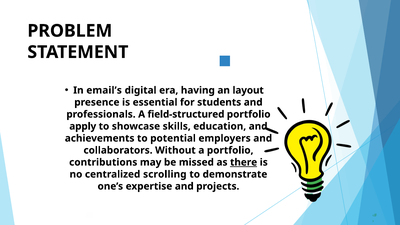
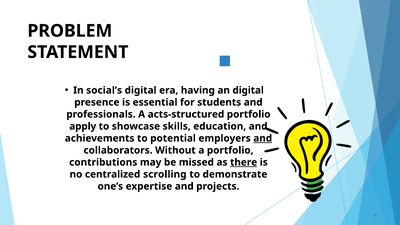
email’s: email’s -> social’s (104, 90)
an layout: layout -> digital (248, 90)
field-structured: field-structured -> acts-structured (186, 114)
and underline: none -> present (263, 138)
